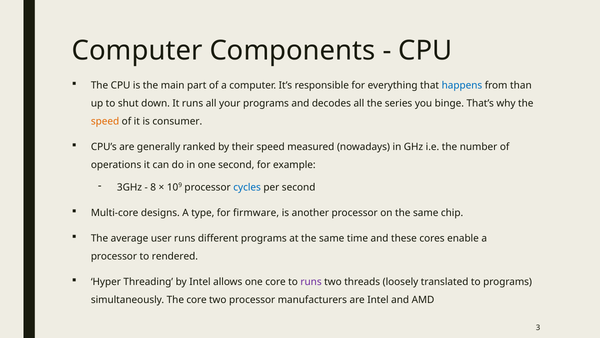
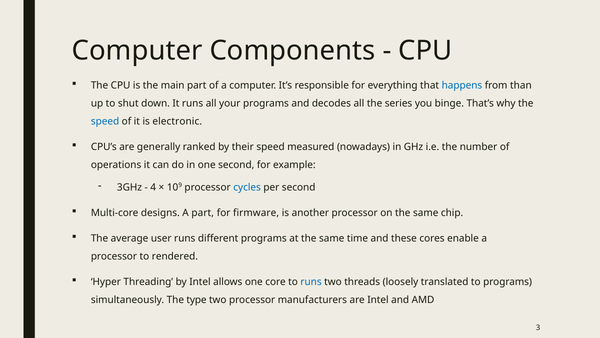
speed colour: orange -> blue (105, 121)
consumer: consumer -> electronic (177, 121)
8: 8 -> 4 (153, 187)
A type: type -> part (203, 213)
runs colour: purple -> blue (311, 282)
The core: core -> type (197, 299)
